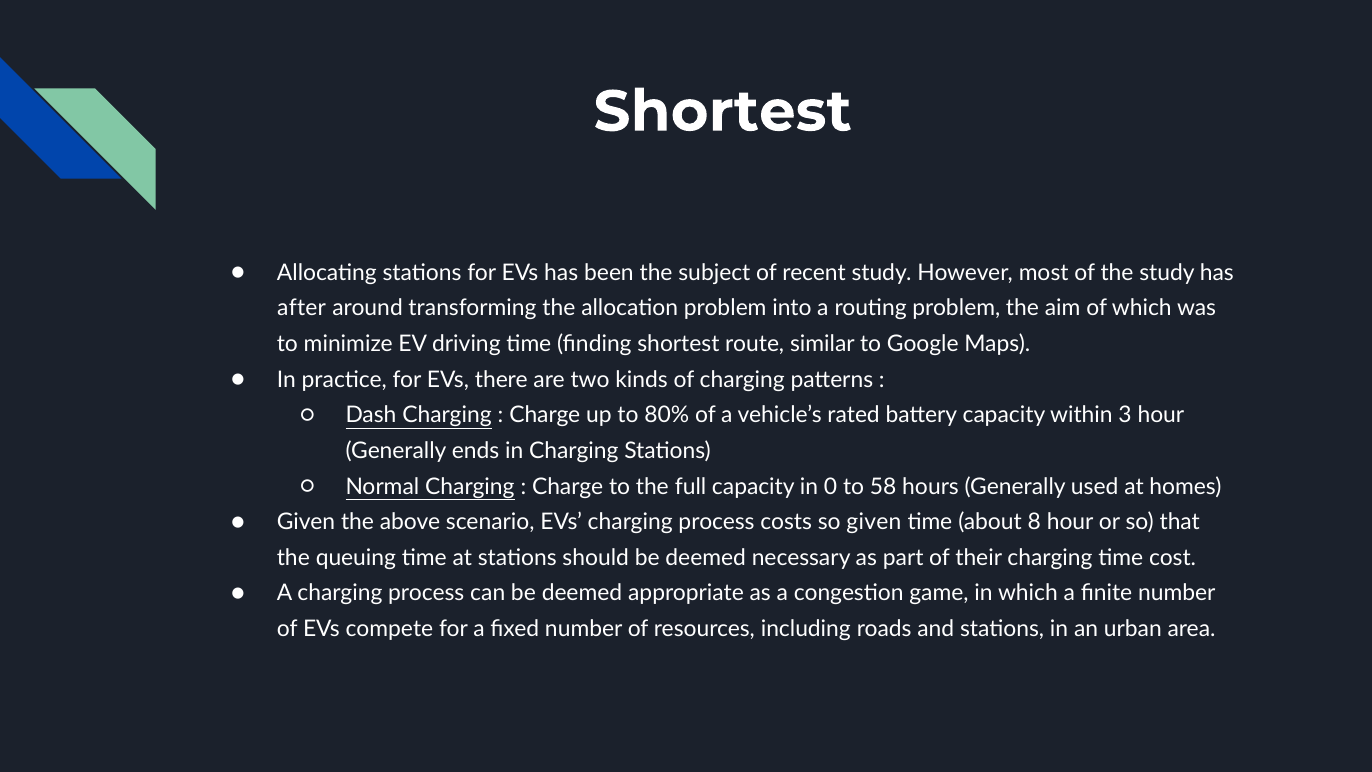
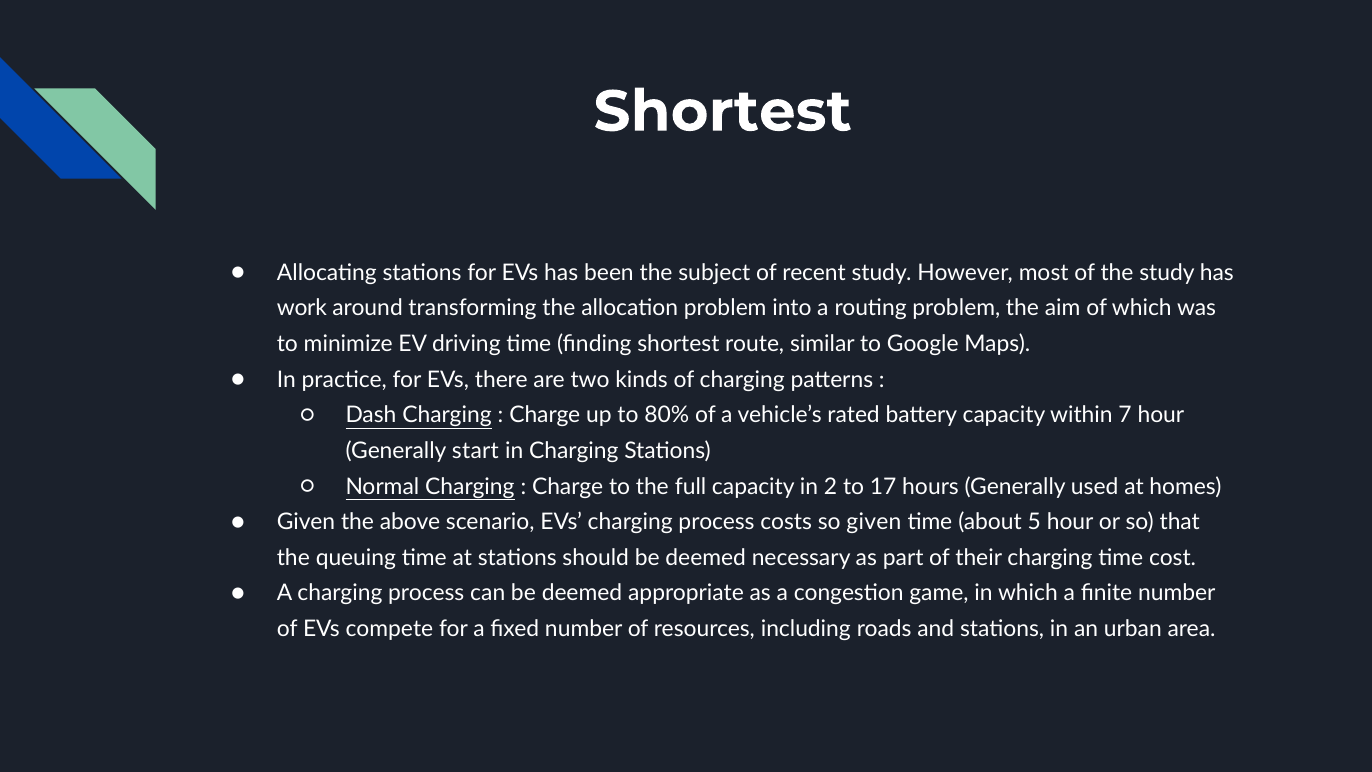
after: after -> work (302, 308)
3: 3 -> 7 (1125, 415)
ends: ends -> start (475, 451)
0: 0 -> 2 (831, 486)
58: 58 -> 17 (883, 486)
8: 8 -> 5 (1034, 522)
